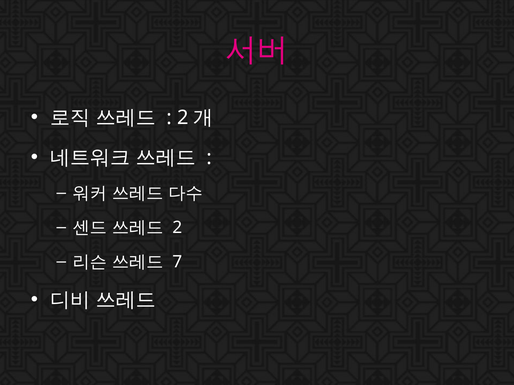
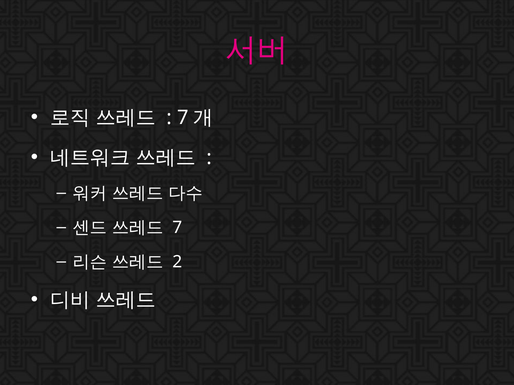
2: 2 -> 7 (183, 118)
2: 2 -> 7 (177, 228)
7: 7 -> 2 (177, 262)
